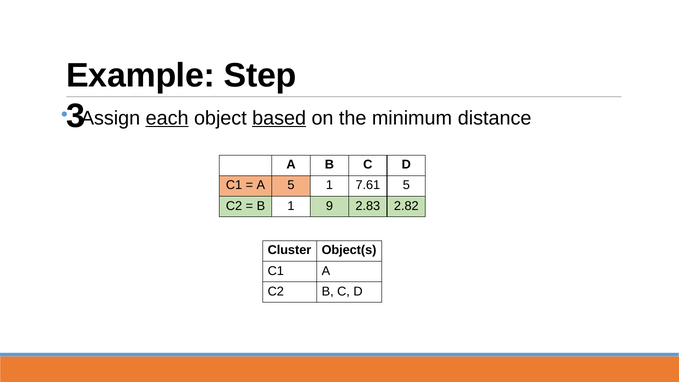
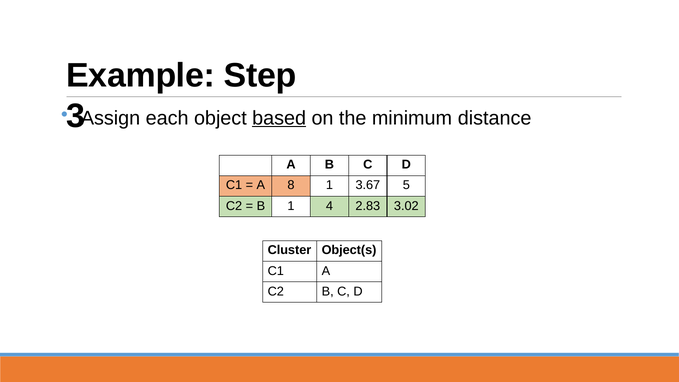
each underline: present -> none (167, 118)
A 5: 5 -> 8 (291, 185)
7.61: 7.61 -> 3.67 (368, 185)
9: 9 -> 4 (329, 206)
2.82: 2.82 -> 3.02 (406, 206)
